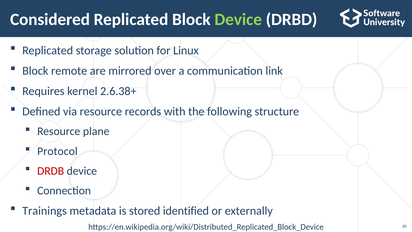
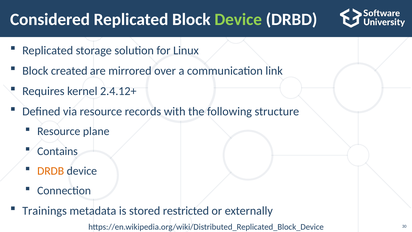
remote: remote -> created (69, 71)
2.6.38+: 2.6.38+ -> 2.4.12+ (118, 91)
Protocol: Protocol -> Contains (57, 151)
DRDB colour: red -> orange (51, 171)
identified: identified -> restricted (186, 211)
